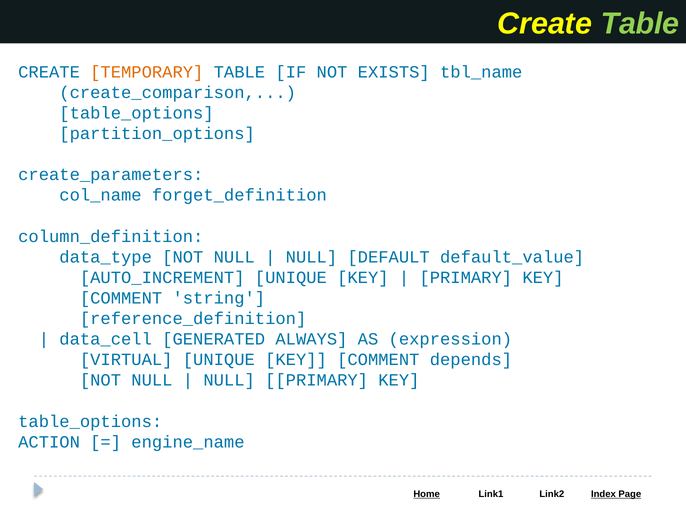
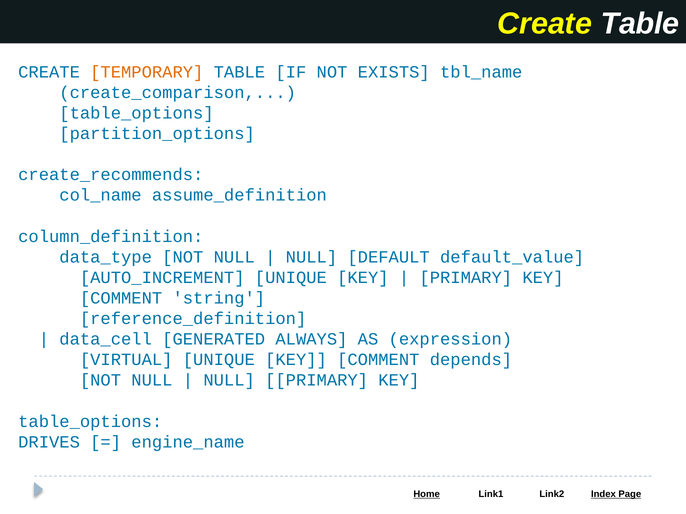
Table colour: light green -> white (640, 24)
create_parameters: create_parameters -> create_recommends (111, 175)
forget_definition: forget_definition -> assume_definition (239, 195)
ACTION: ACTION -> DRIVES (49, 442)
